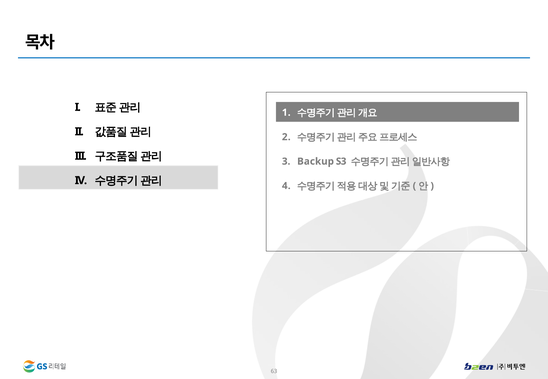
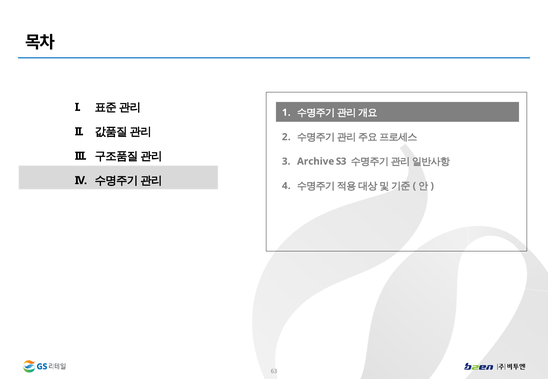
Backup: Backup -> Archive (316, 162)
